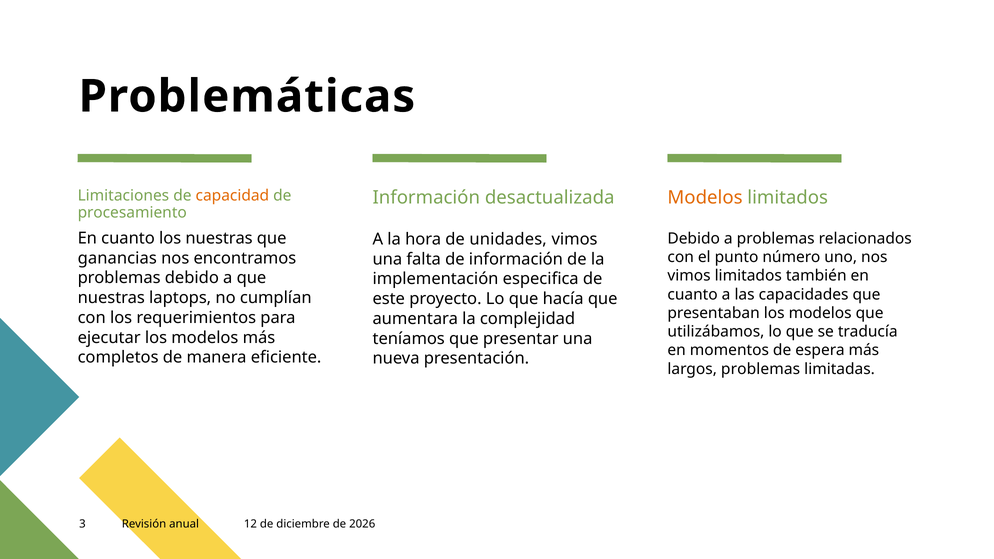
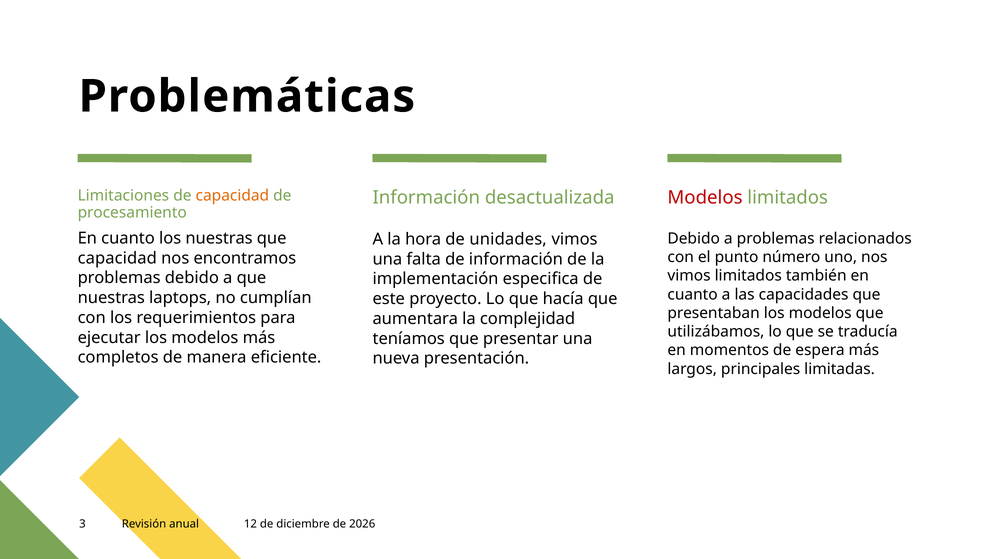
Modelos colour: orange -> red (705, 197)
ganancias: ganancias -> capacidad (117, 258)
largos problemas: problemas -> principales (761, 369)
